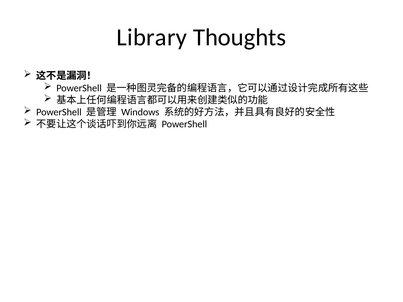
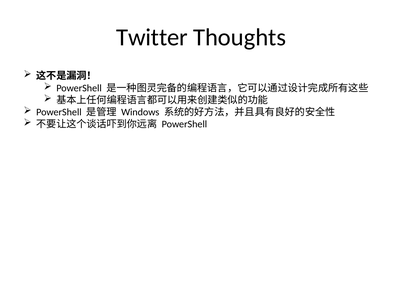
Library: Library -> Twitter (152, 37)
